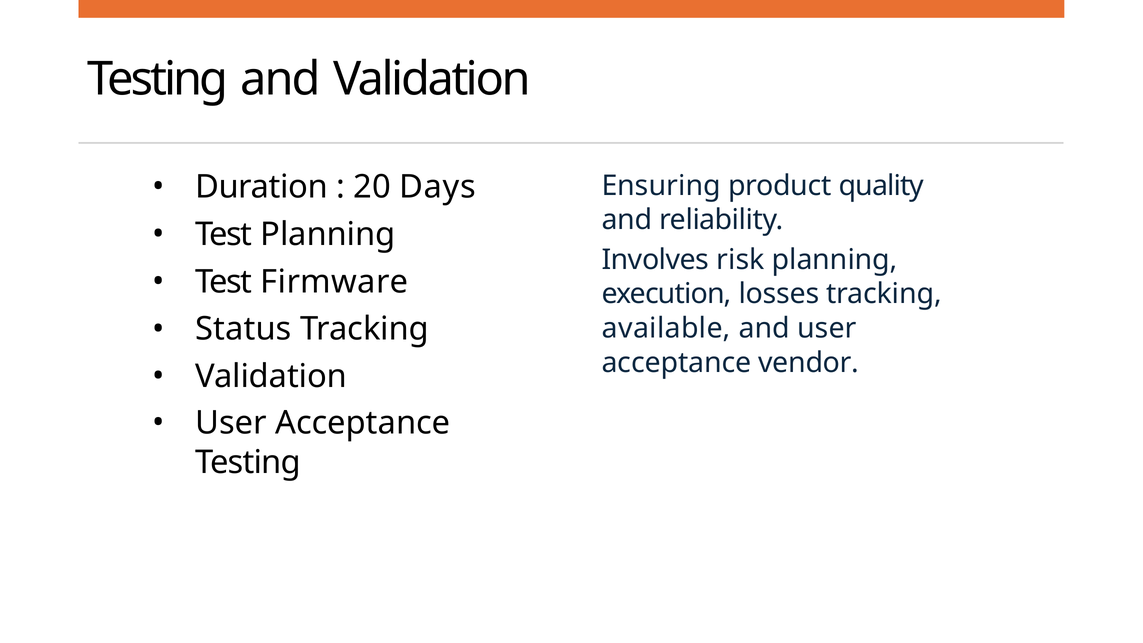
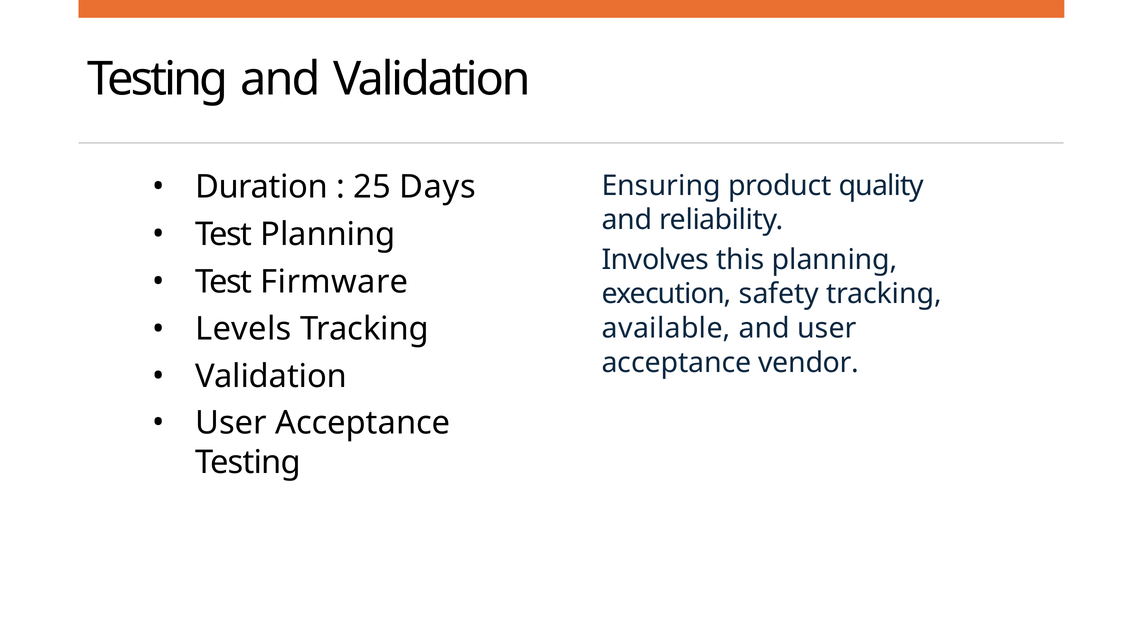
20: 20 -> 25 (372, 187)
risk: risk -> this (741, 260)
losses: losses -> safety (779, 294)
Status: Status -> Levels (243, 329)
